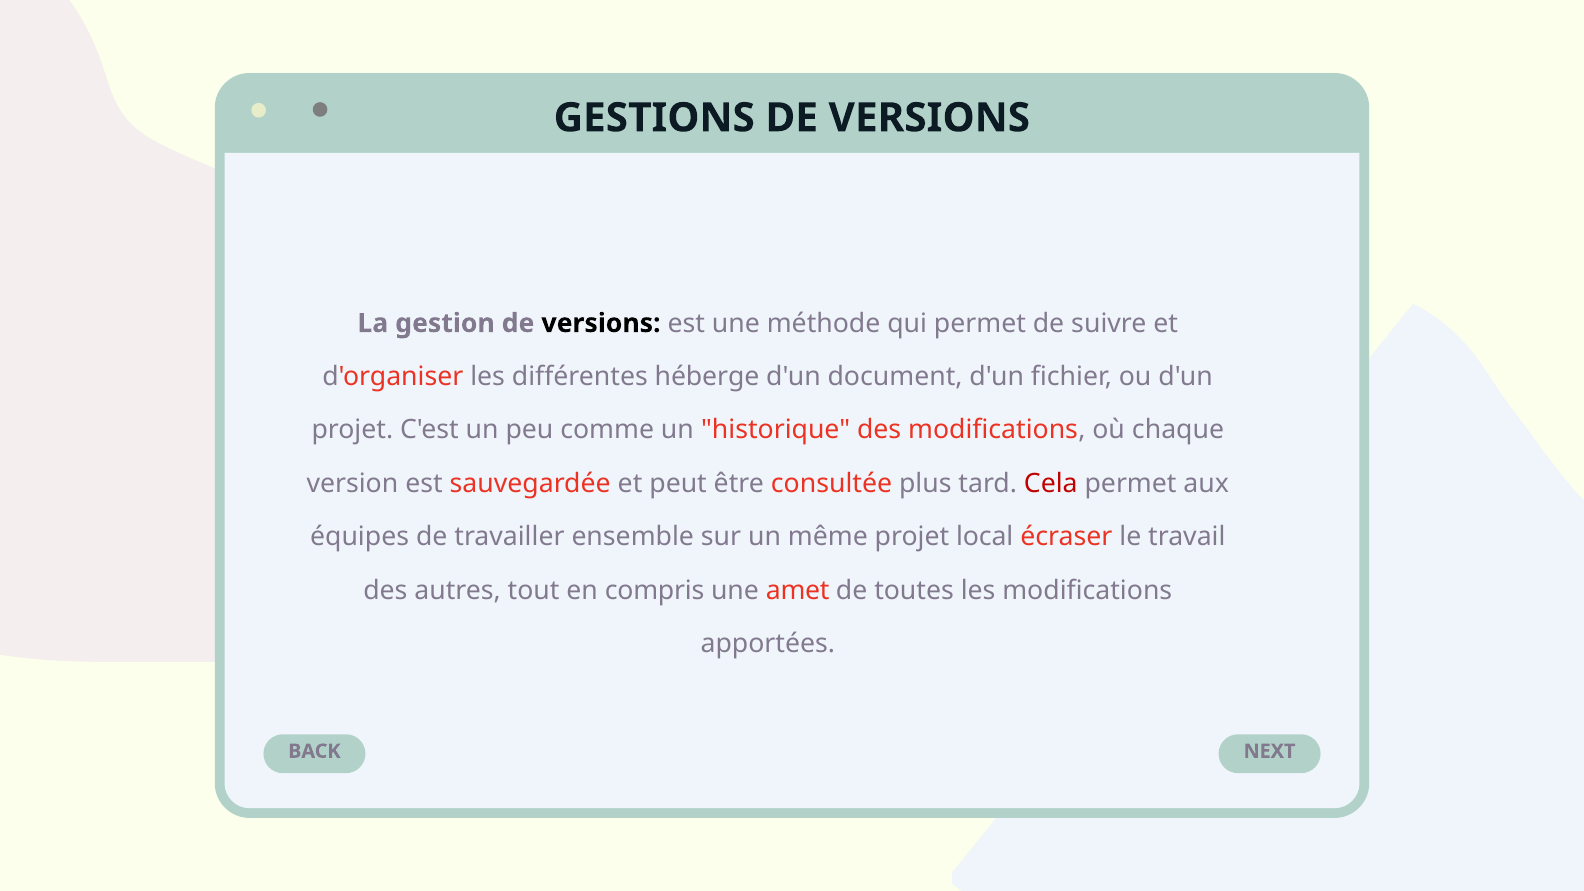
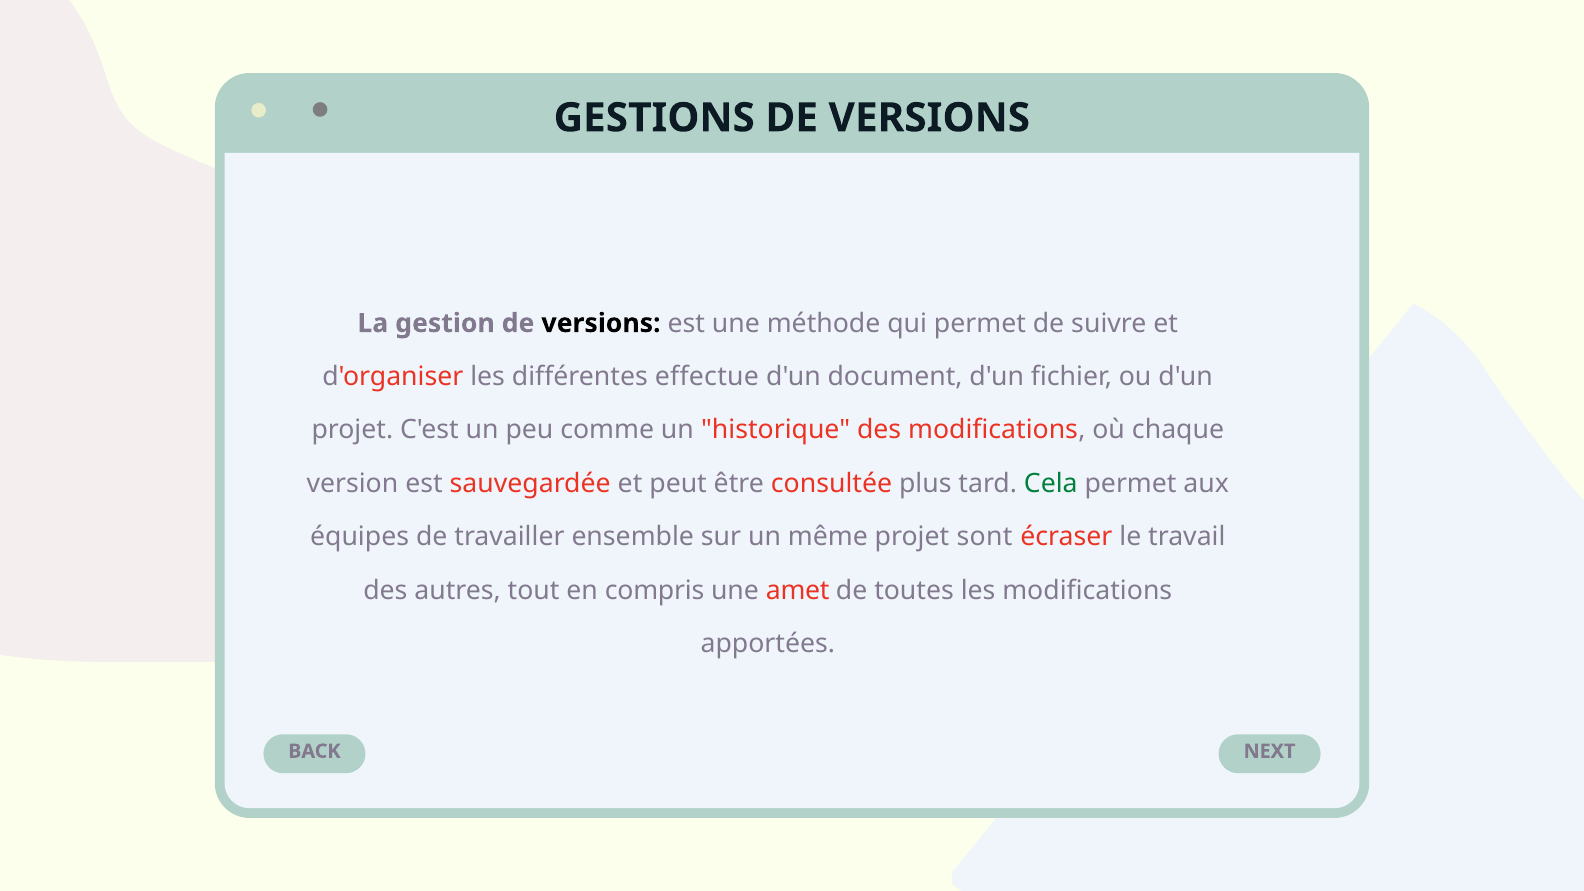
héberge: héberge -> effectue (707, 377)
Cela colour: red -> green (1051, 483)
local: local -> sont (985, 537)
